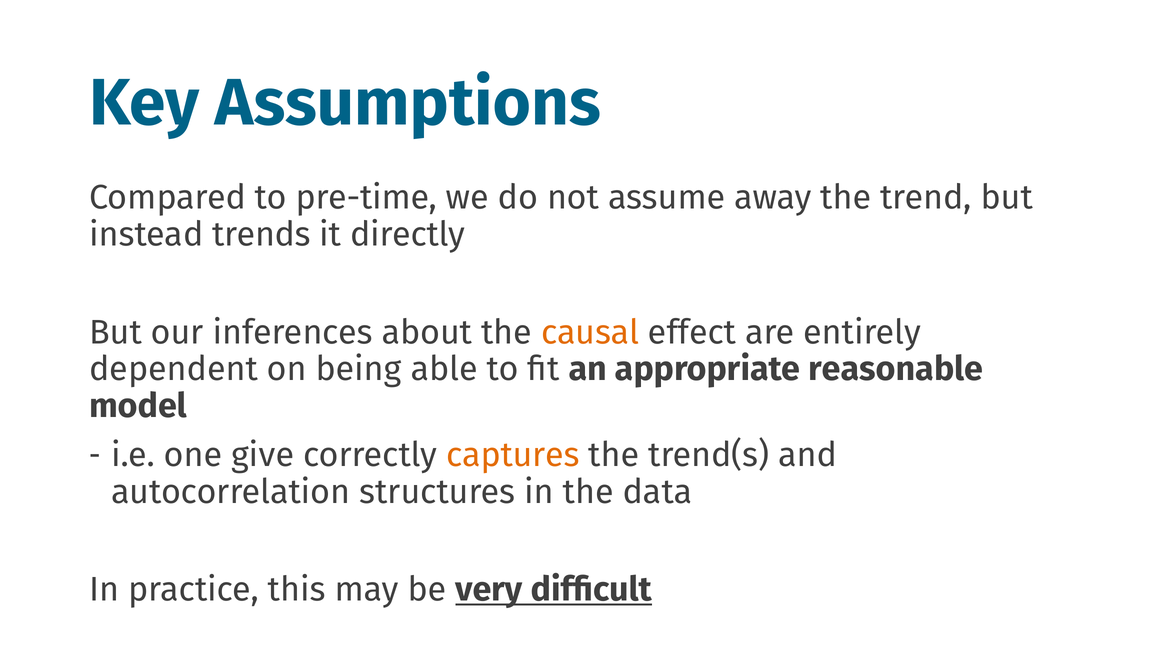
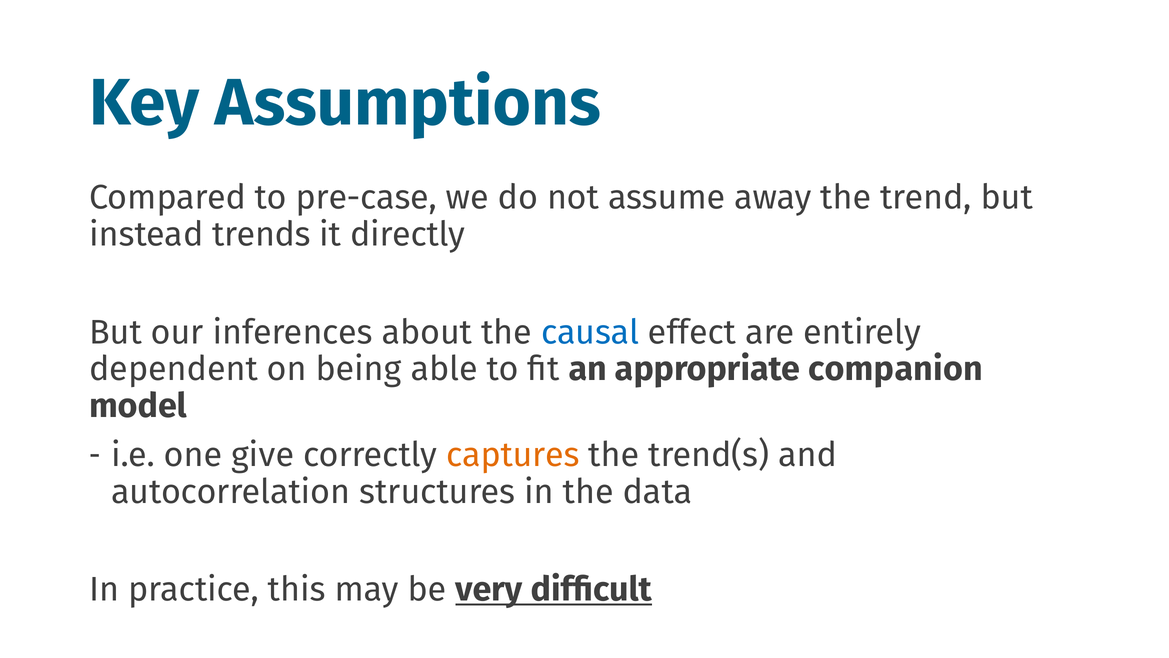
pre-time: pre-time -> pre-case (366, 198)
causal colour: orange -> blue (590, 332)
reasonable: reasonable -> companion (896, 369)
